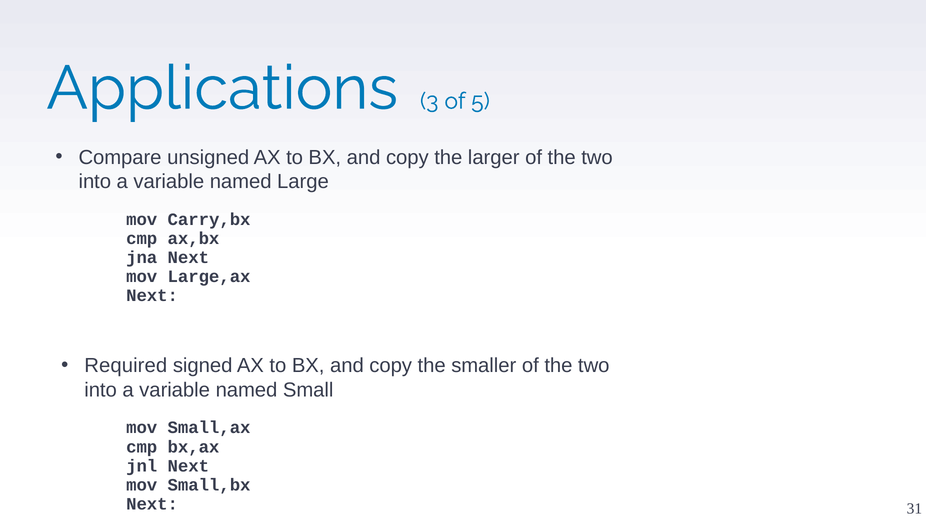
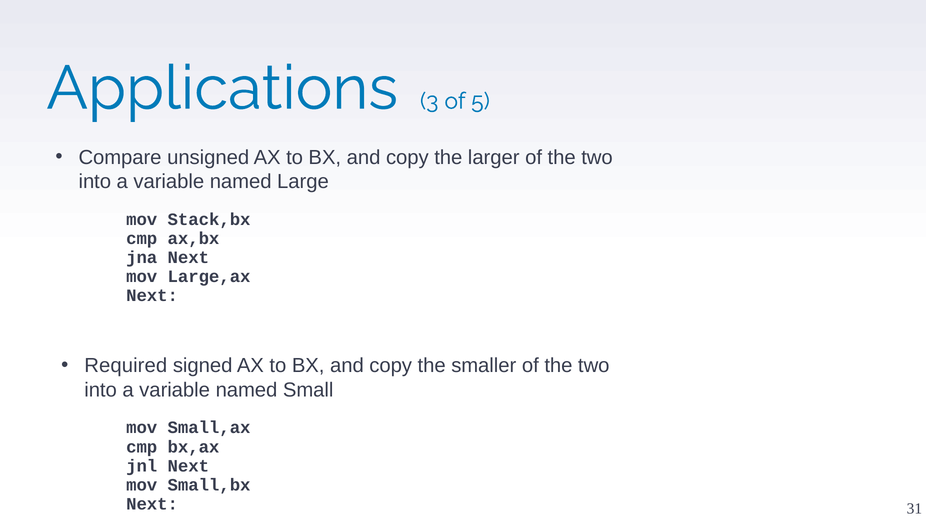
Carry,bx: Carry,bx -> Stack,bx (209, 219)
